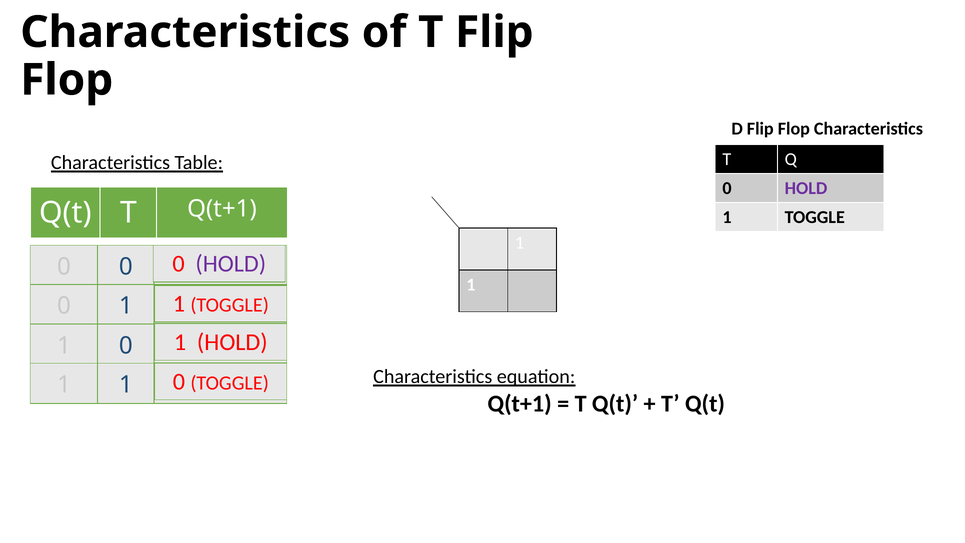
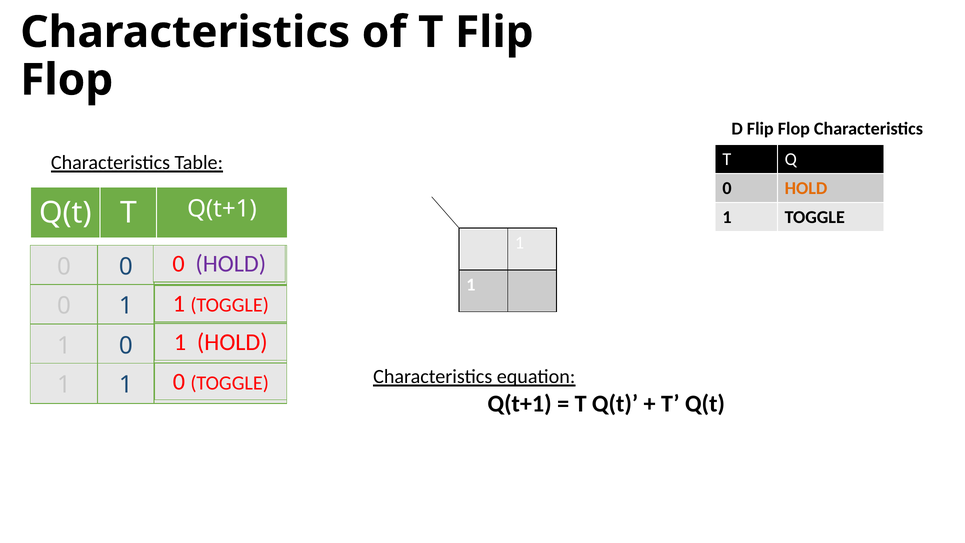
HOLD colour: purple -> orange (806, 188)
